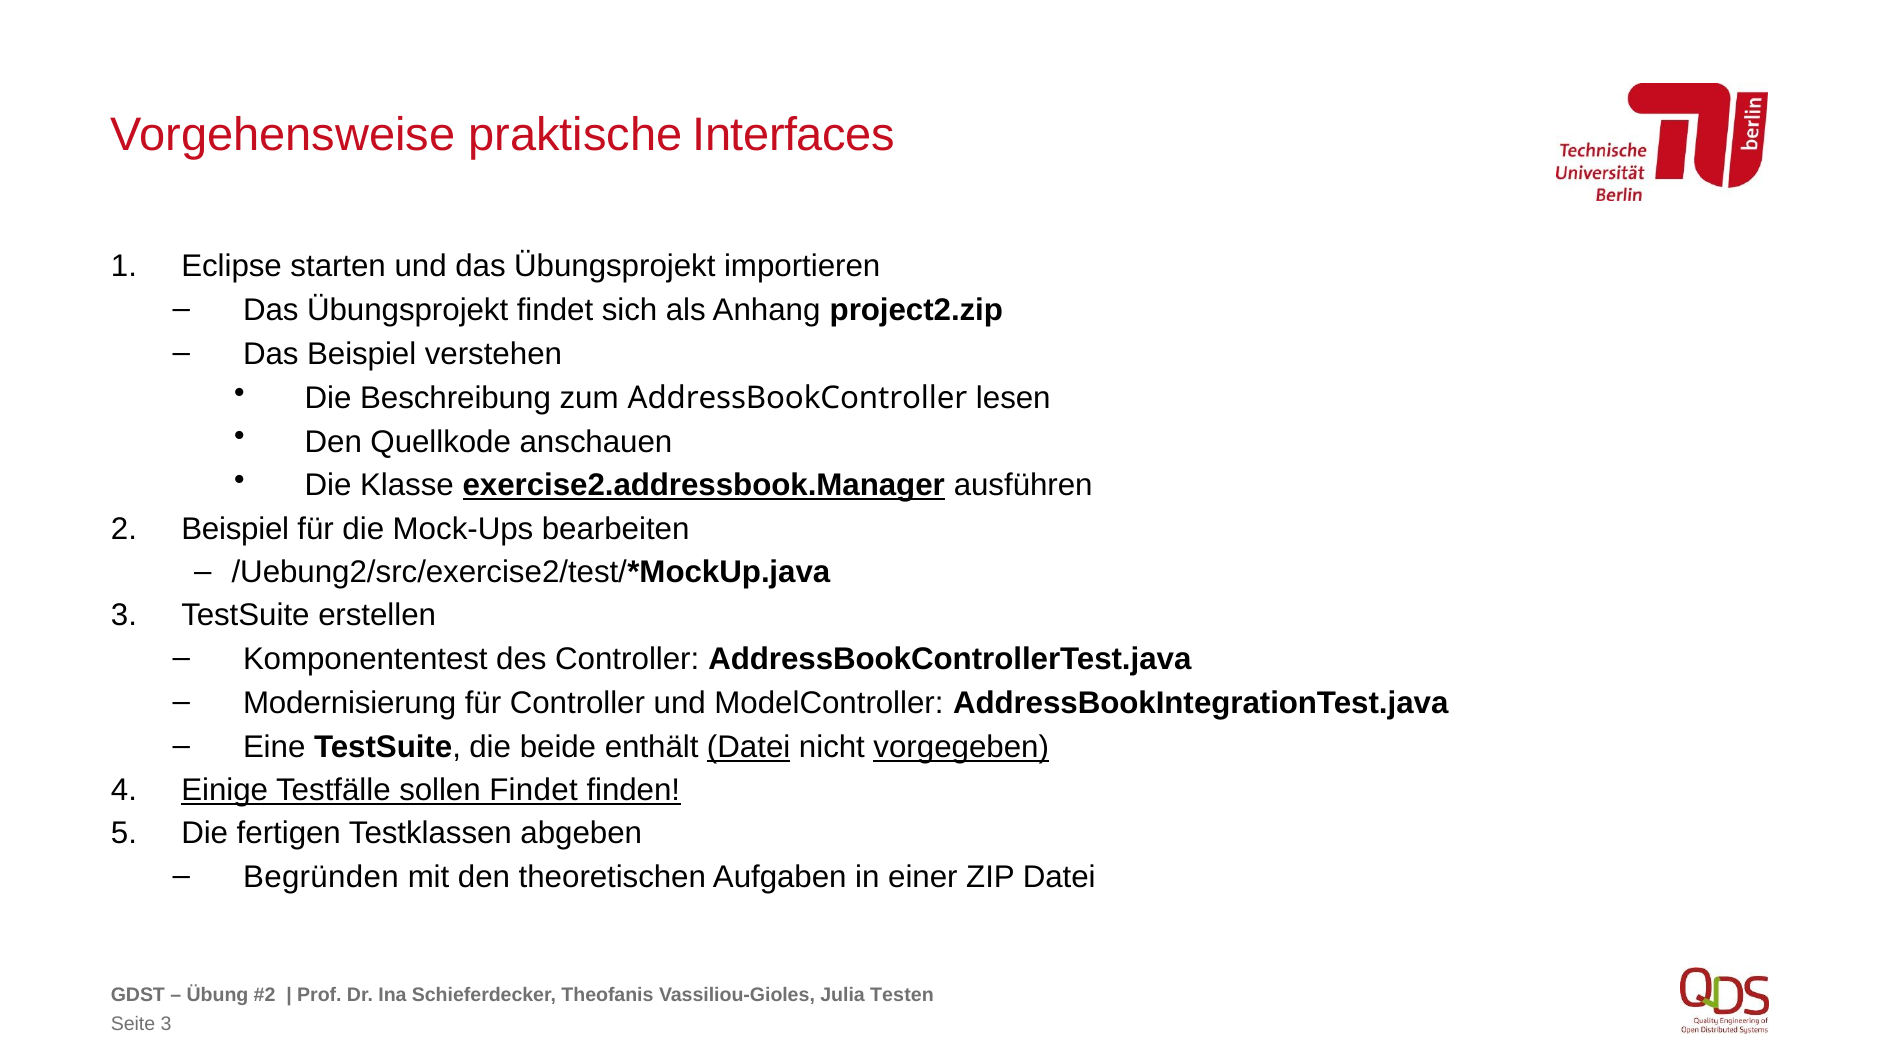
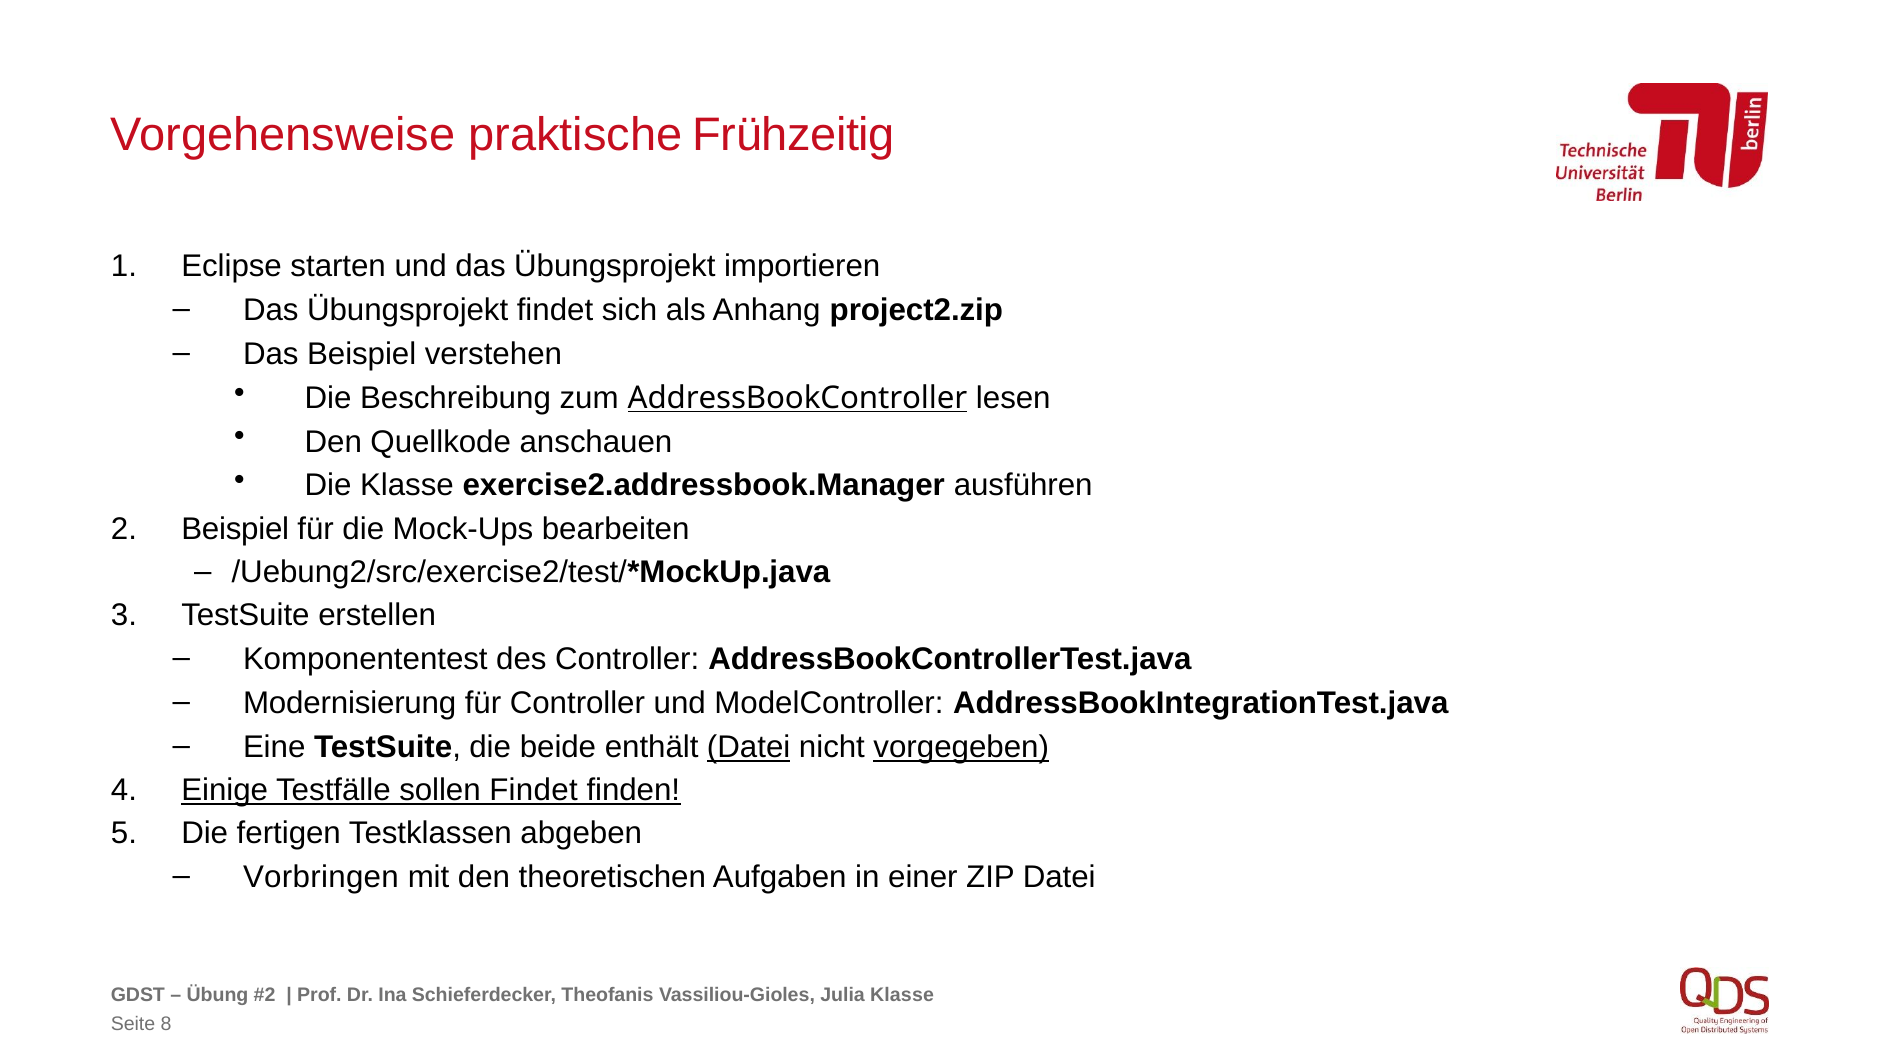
Interfaces: Interfaces -> Frühzeitig (794, 135)
AddressBookController underline: none -> present (797, 398)
exercise2.addressbook.Manager underline: present -> none (704, 486)
Begründen: Begründen -> Vorbringen (321, 877)
Julia Testen: Testen -> Klasse (902, 995)
Seite 3: 3 -> 8 (166, 1024)
